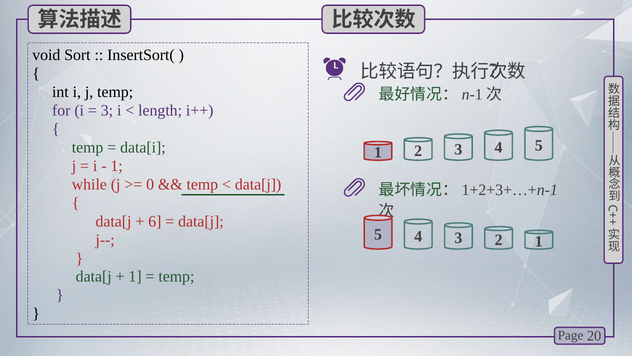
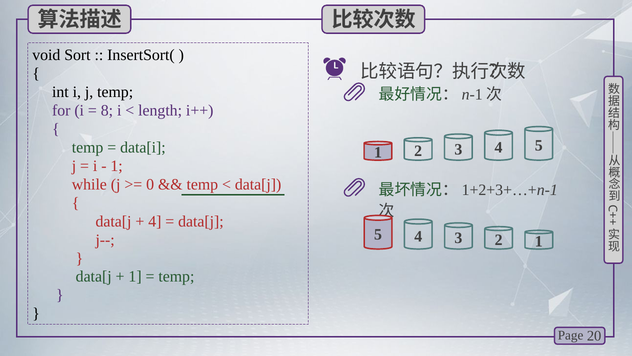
3: 3 -> 8 (107, 110)
6: 6 -> 4 (155, 221)
